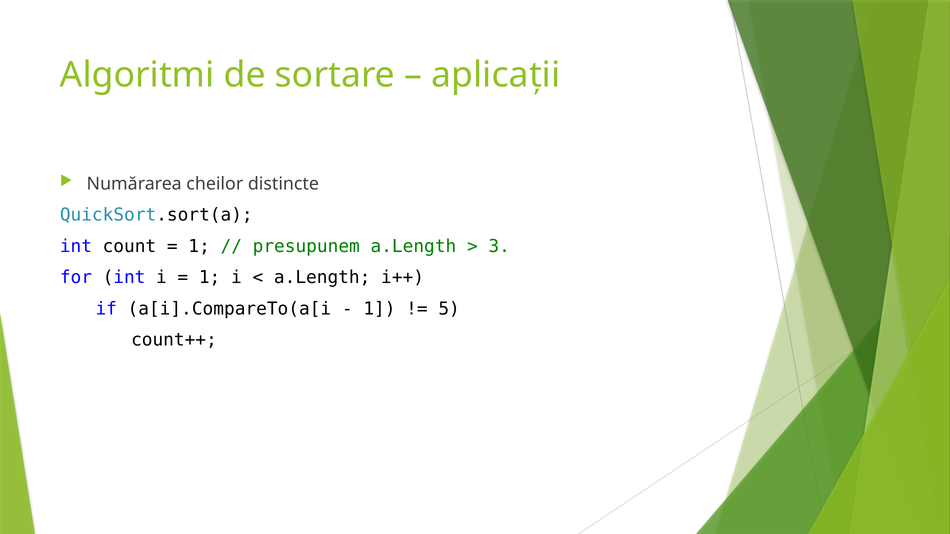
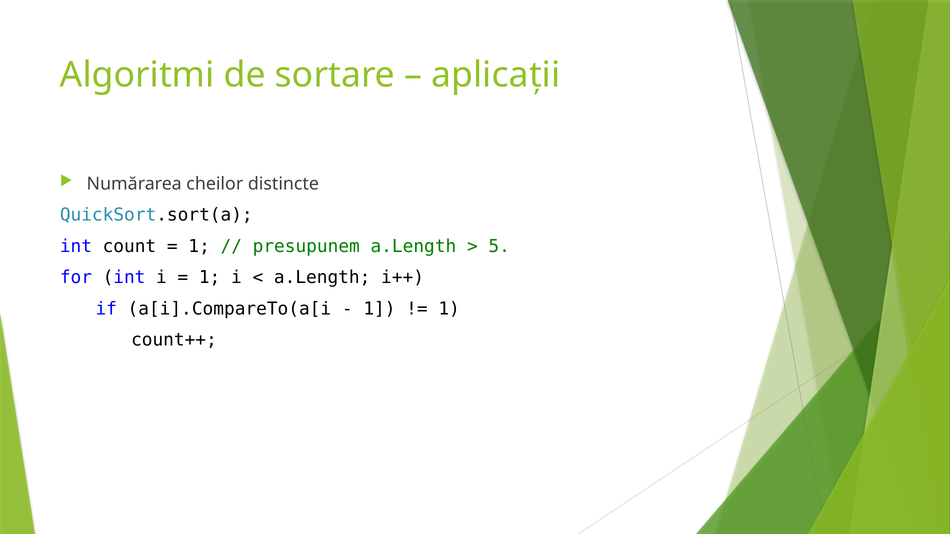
3: 3 -> 5 (499, 246)
5: 5 -> 1 (449, 309)
